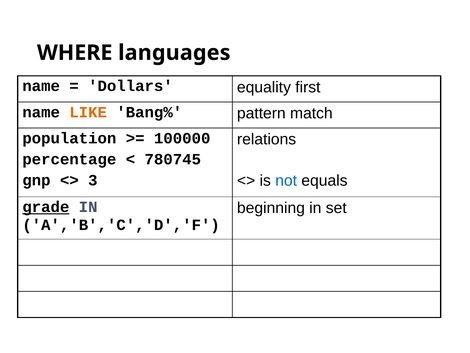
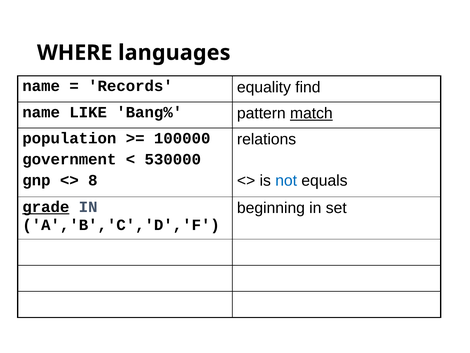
Dollars: Dollars -> Records (130, 86)
first: first -> find (308, 87)
LIKE colour: orange -> black (88, 112)
match underline: none -> present (311, 113)
percentage: percentage -> government (69, 159)
780745: 780745 -> 530000 (173, 159)
3: 3 -> 8 (93, 180)
